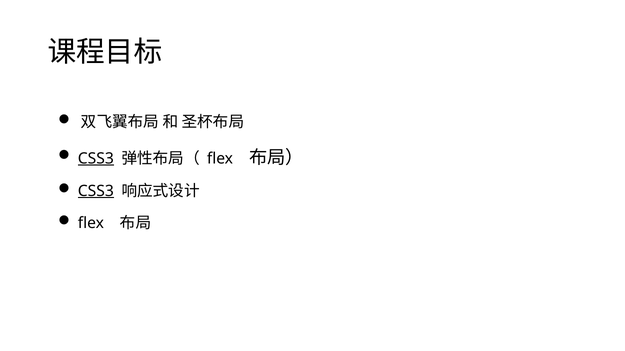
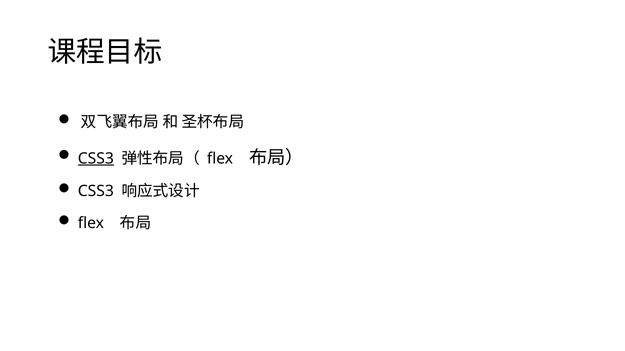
CSS3 underline: present -> none (96, 191)
